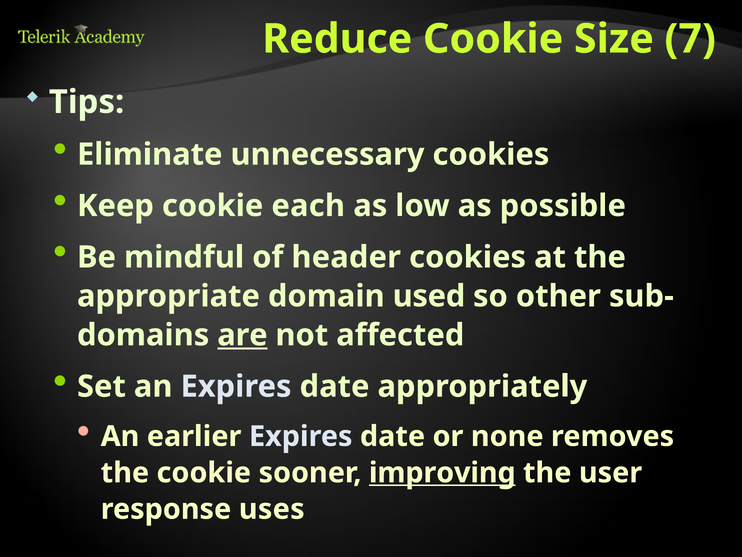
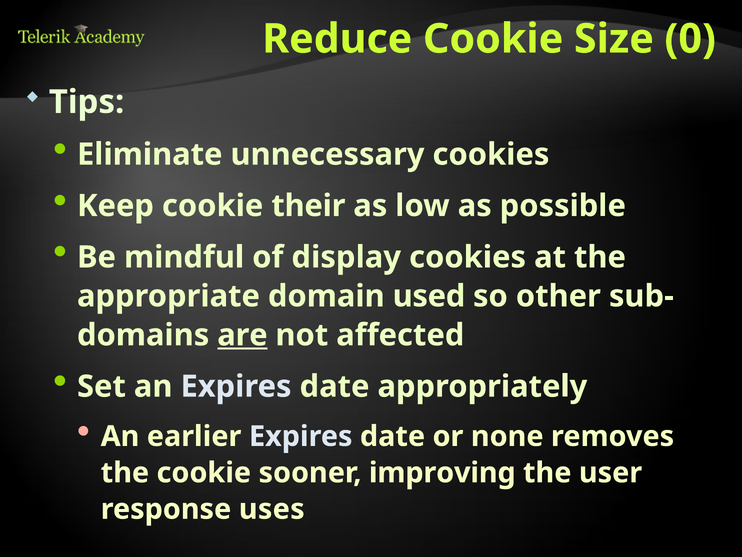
7: 7 -> 0 (690, 39)
each: each -> their (308, 206)
header: header -> display (346, 257)
improving underline: present -> none (442, 472)
